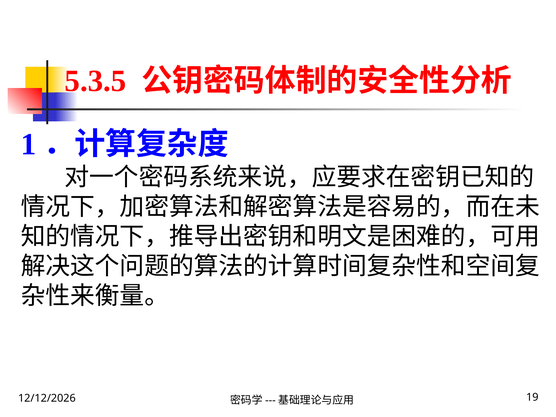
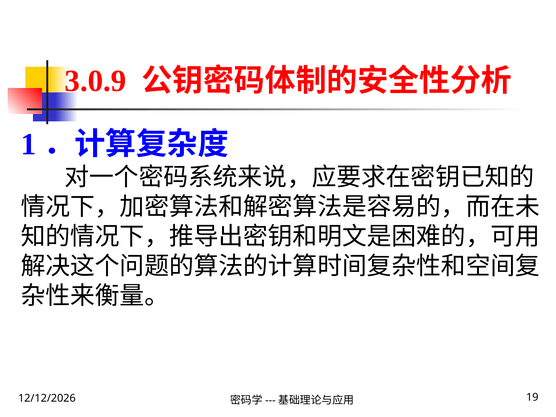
5.3.5: 5.3.5 -> 3.0.9 (95, 81)
